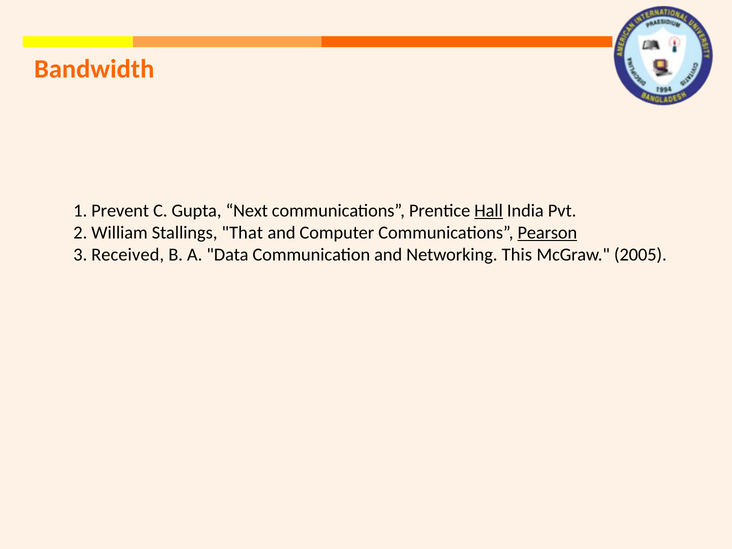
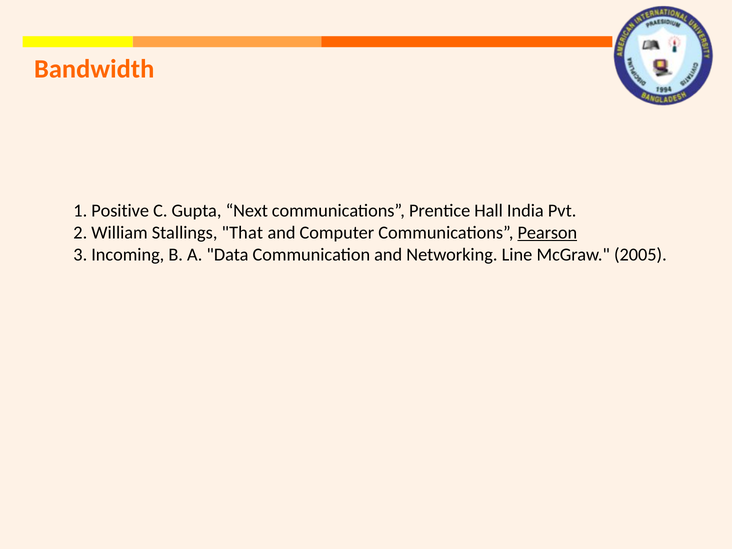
Prevent: Prevent -> Positive (120, 211)
Hall underline: present -> none (489, 211)
Received: Received -> Incoming (128, 255)
This: This -> Line (517, 255)
